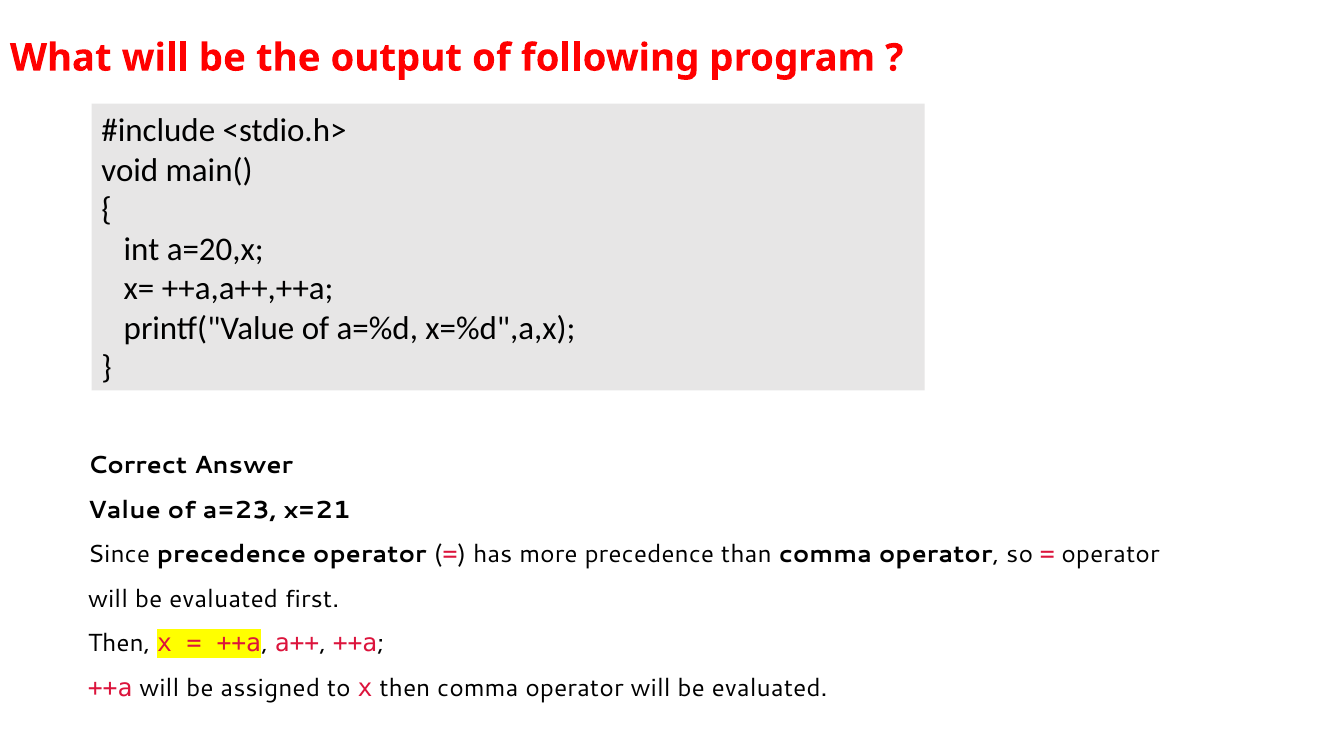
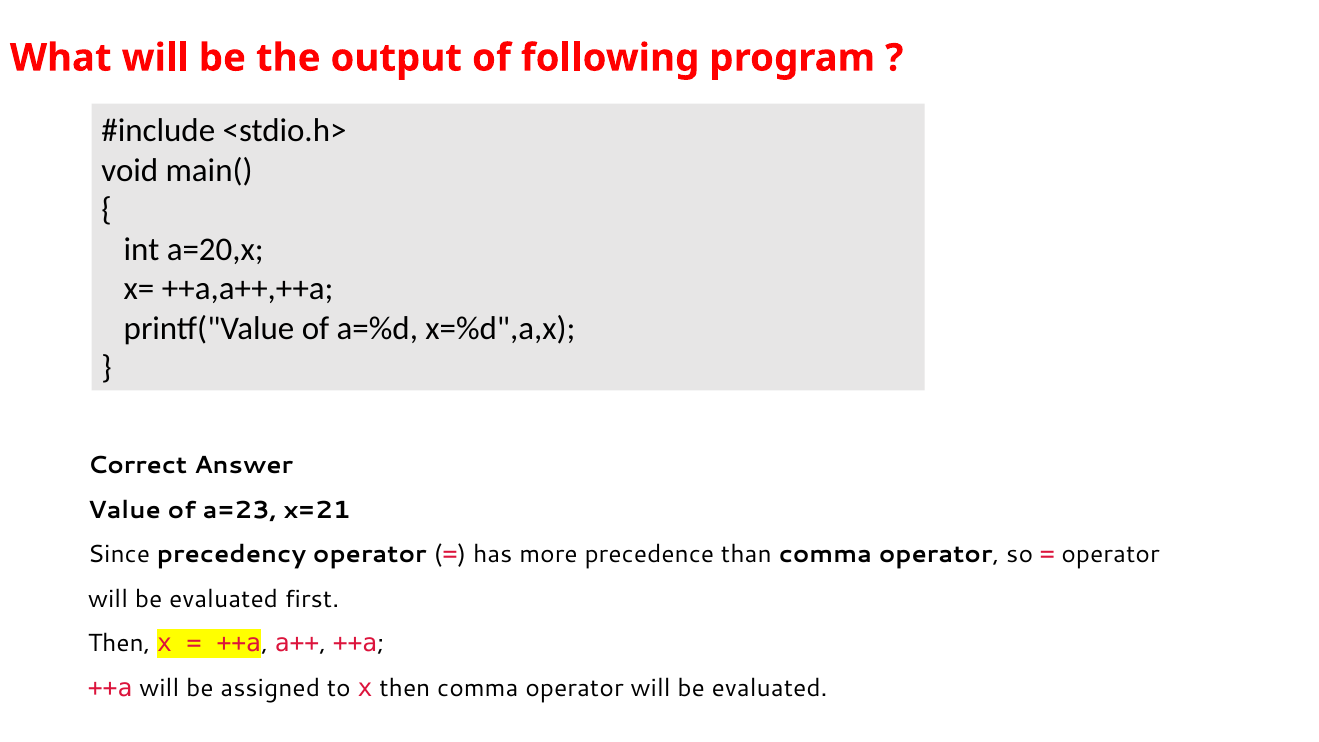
Since precedence: precedence -> precedency (232, 554)
